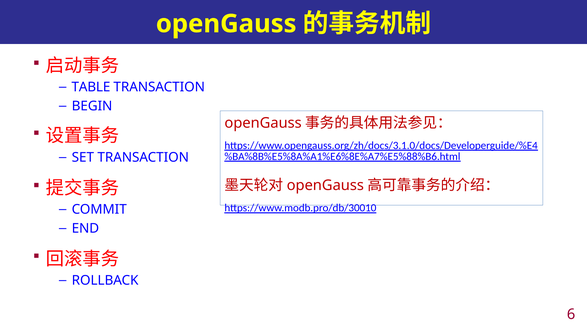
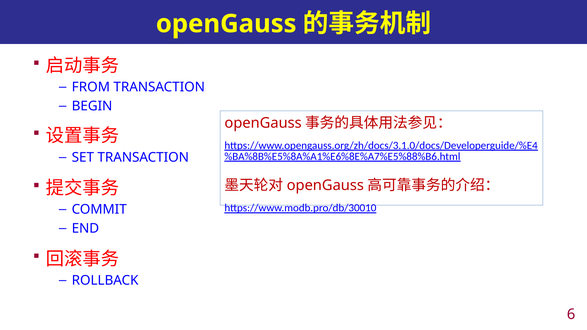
TABLE: TABLE -> FROM (91, 87)
